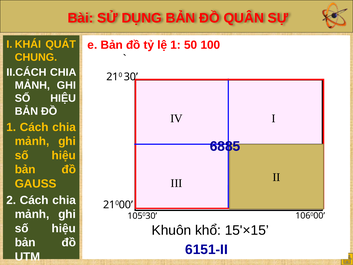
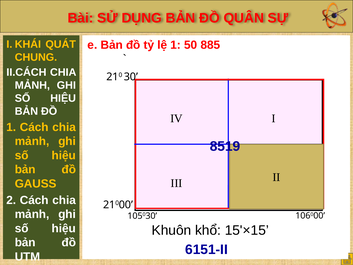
100: 100 -> 885 (210, 45)
6885: 6885 -> 8519 (225, 146)
